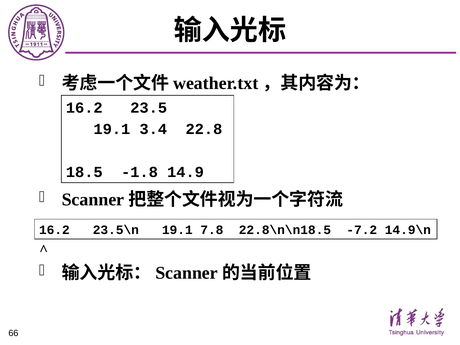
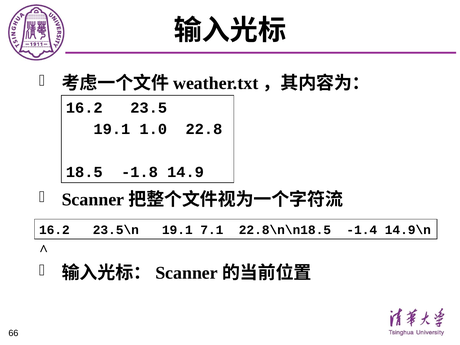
3.4: 3.4 -> 1.0 (153, 129)
7.8: 7.8 -> 7.1 (212, 230)
-7.2: -7.2 -> -1.4 (362, 230)
